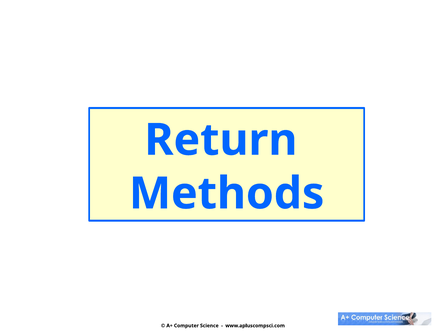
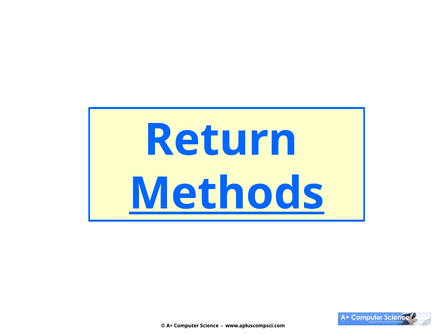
Methods underline: none -> present (227, 193)
